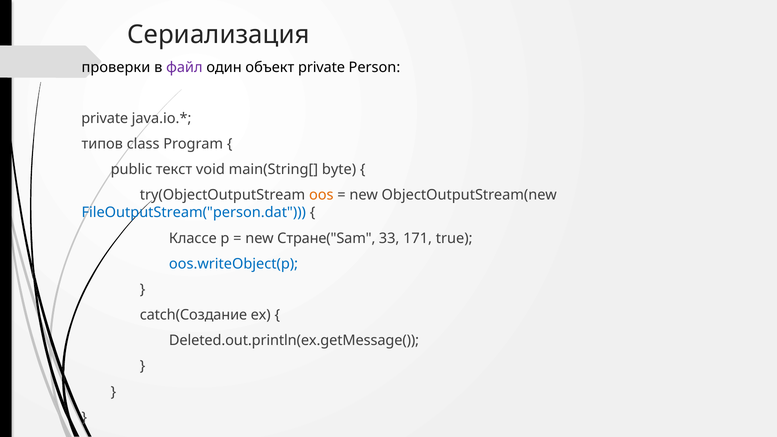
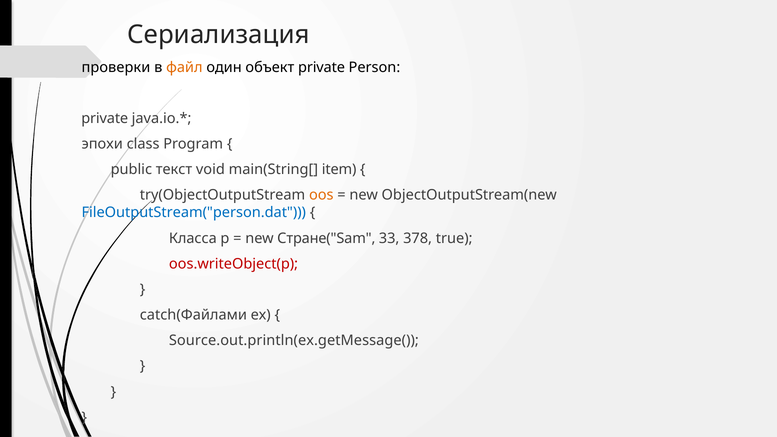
файл colour: purple -> orange (184, 67)
типов: типов -> эпохи (102, 144)
byte: byte -> item (339, 170)
Классе: Классе -> Класса (193, 238)
171: 171 -> 378 (418, 238)
oos.writeObject(p colour: blue -> red (234, 264)
catch(Создание: catch(Создание -> catch(Файлами (193, 315)
Deleted.out.println(ex.getMessage(: Deleted.out.println(ex.getMessage( -> Source.out.println(ex.getMessage( (294, 341)
